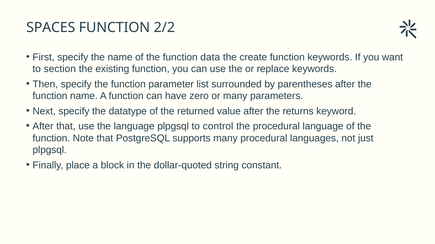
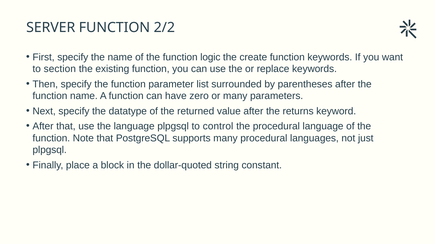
SPACES: SPACES -> SERVER (51, 28)
data: data -> logic (210, 57)
